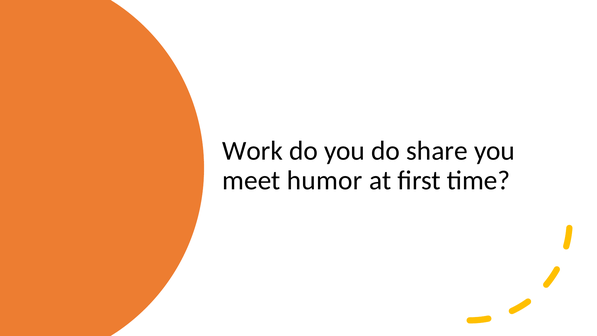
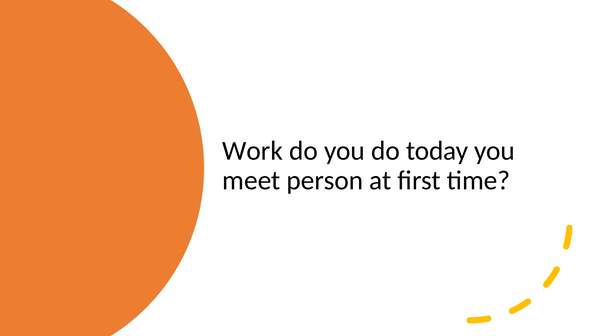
share: share -> today (437, 151)
humor: humor -> person (325, 180)
